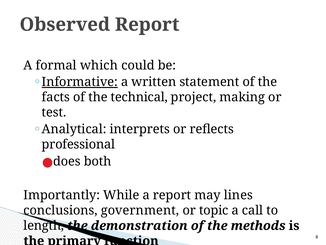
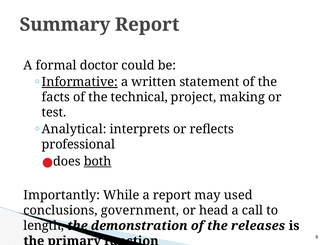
Observed: Observed -> Summary (65, 25)
which: which -> doctor (99, 65)
both underline: none -> present (98, 161)
lines: lines -> used (238, 195)
topic: topic -> head (214, 210)
methods: methods -> releases (258, 225)
